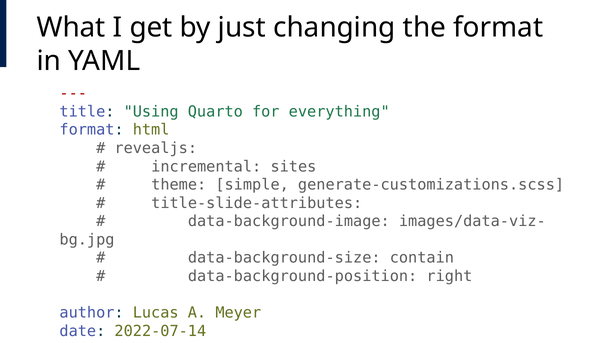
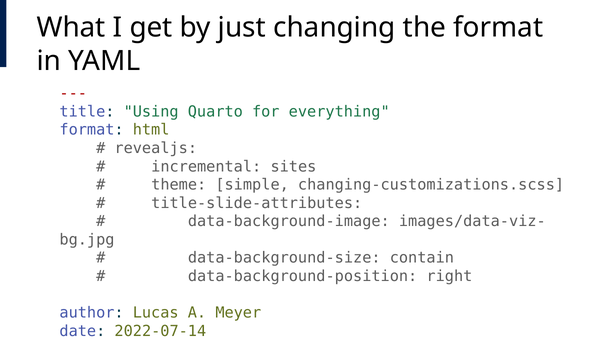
generate-customizations.scss: generate-customizations.scss -> changing-customizations.scss (431, 185)
